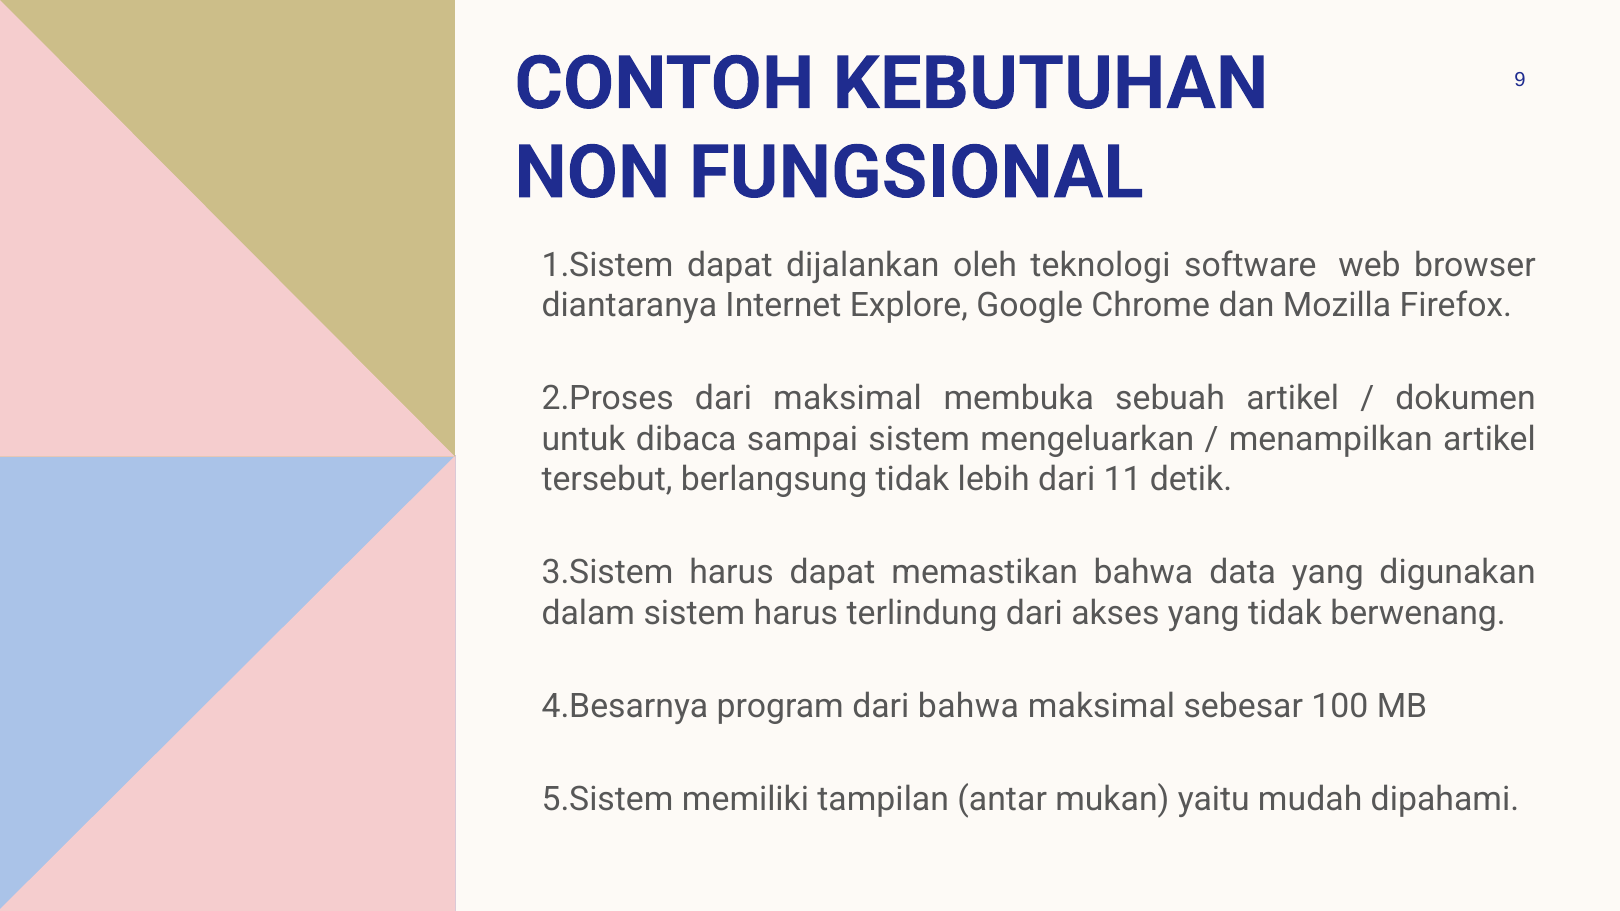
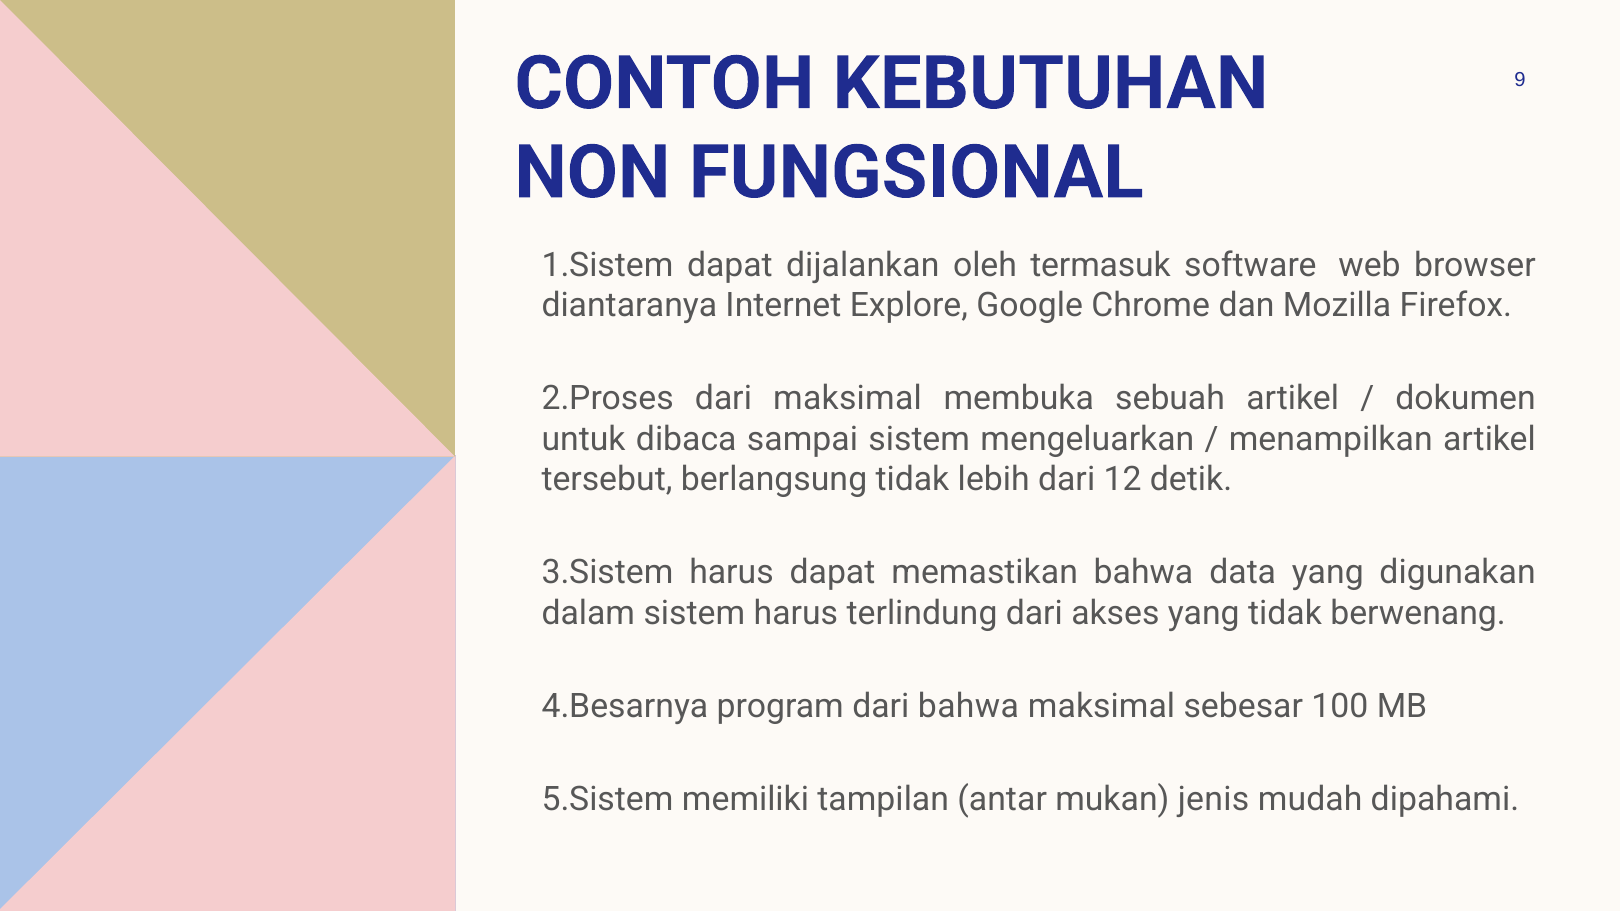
teknologi: teknologi -> termasuk (1101, 265)
11: 11 -> 12 (1123, 480)
yaitu: yaitu -> jenis (1214, 800)
